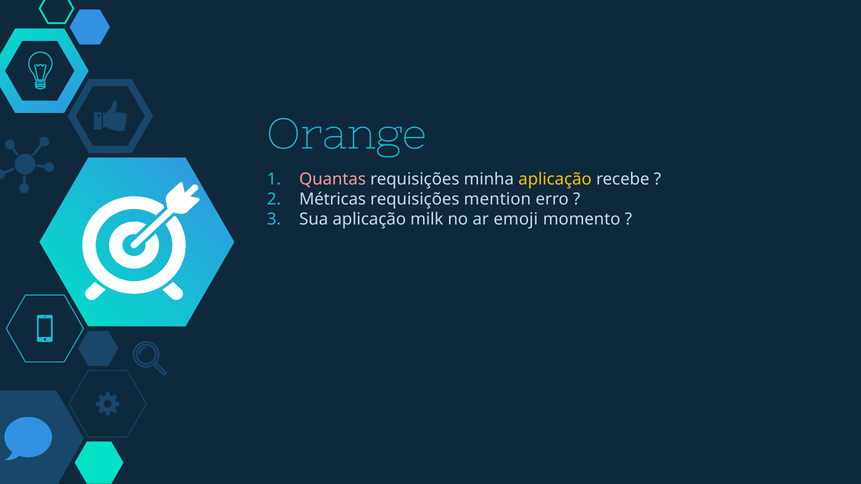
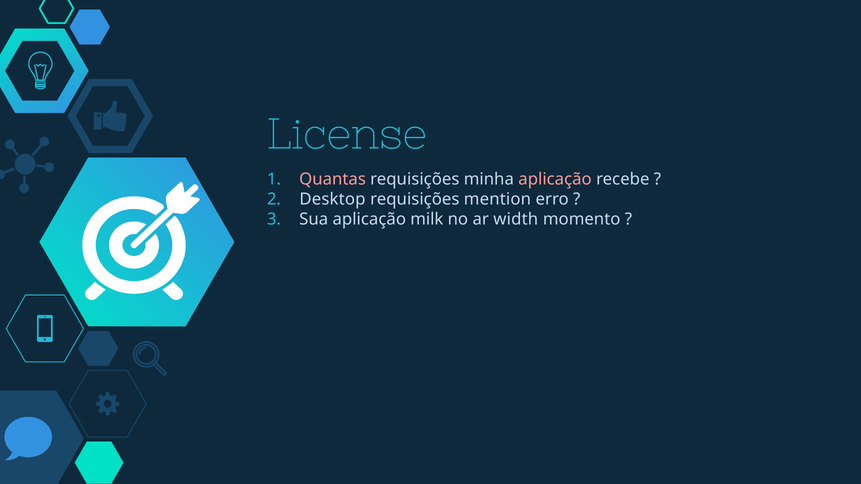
Orange: Orange -> License (347, 134)
aplicação colour: yellow -> pink (555, 179)
Métricas: Métricas -> Desktop (332, 199)
emoji: emoji -> width (516, 220)
